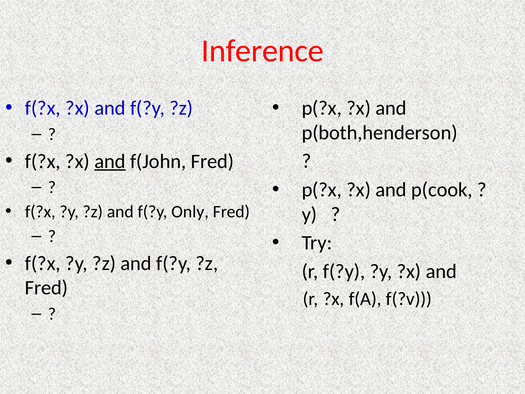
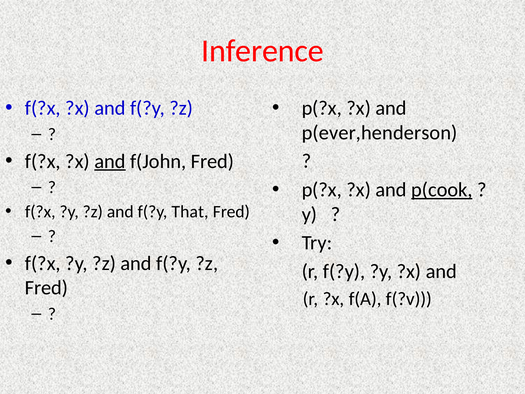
p(both,henderson: p(both,henderson -> p(ever,henderson (380, 133)
p(cook underline: none -> present (442, 190)
Only: Only -> That (190, 212)
